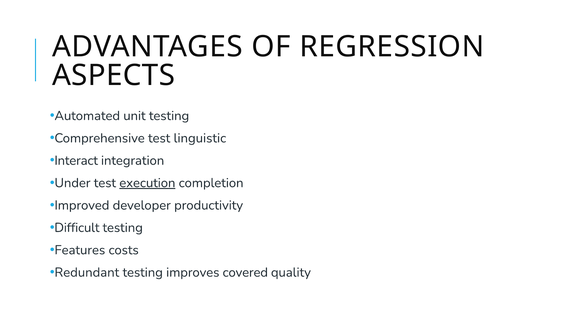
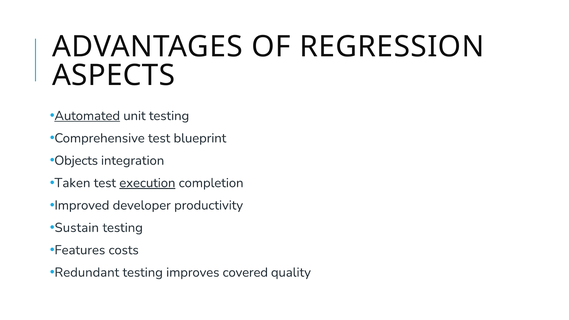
Automated underline: none -> present (87, 116)
linguistic: linguistic -> blueprint (200, 138)
Interact: Interact -> Objects (76, 161)
Under: Under -> Taken (72, 183)
Difficult: Difficult -> Sustain (77, 228)
